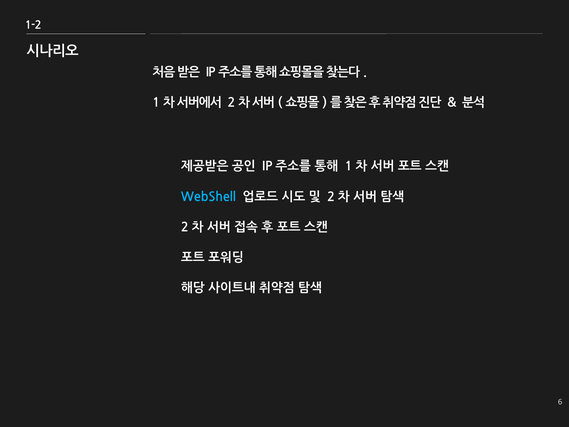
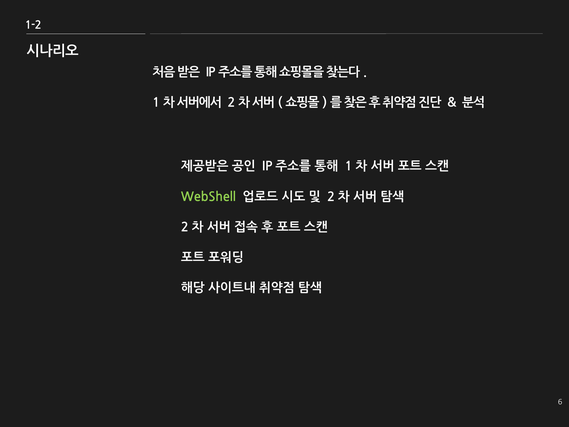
WebShell colour: light blue -> light green (208, 197)
